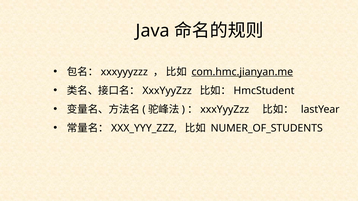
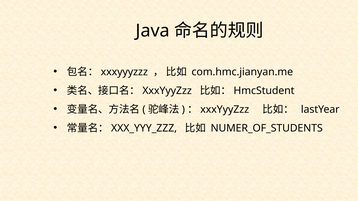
com.hmc.jianyan.me underline: present -> none (242, 72)
